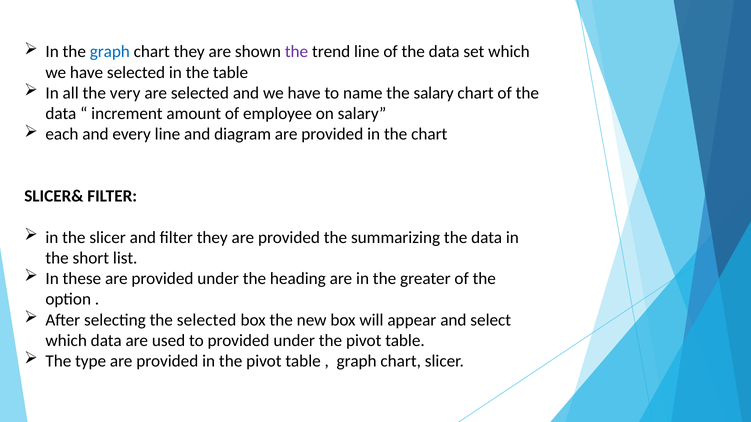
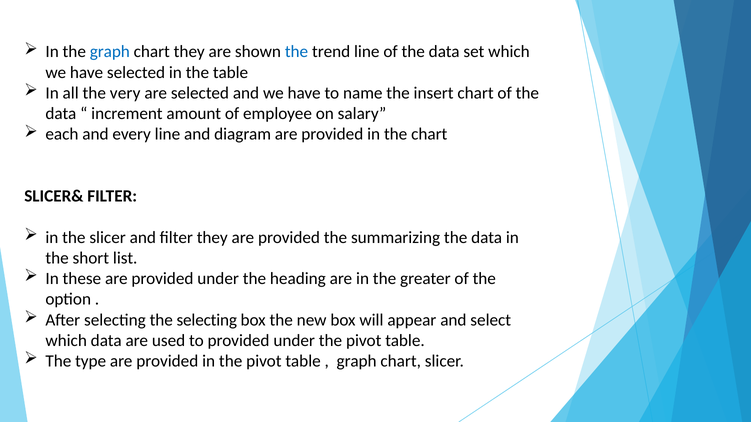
the colour: purple -> blue (297, 52)
the salary: salary -> insert (434, 93)
the selected: selected -> selecting (207, 320)
